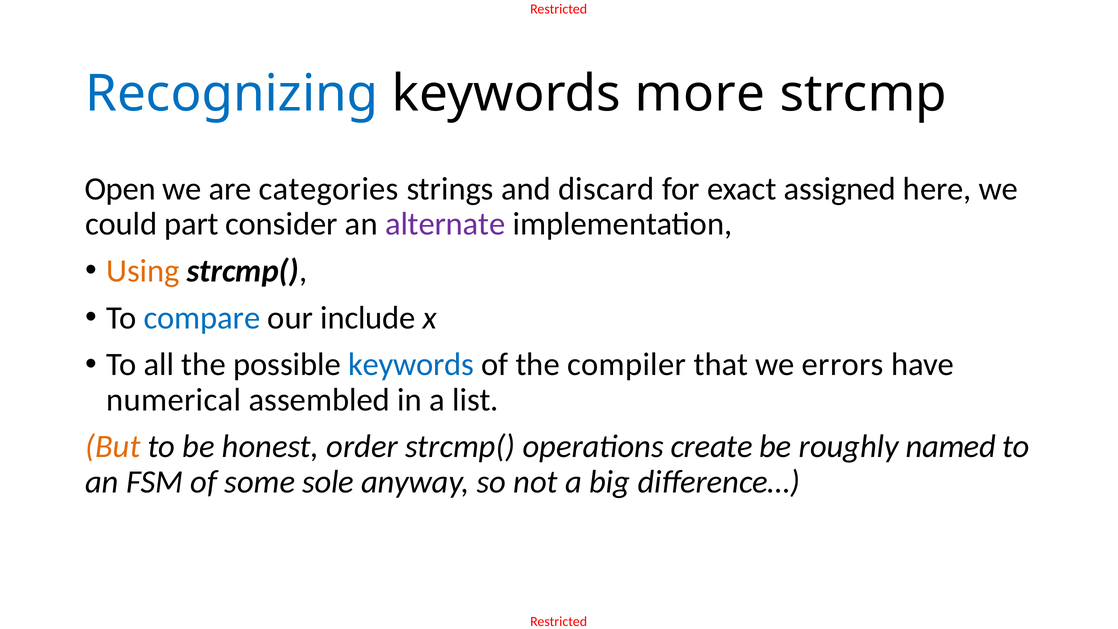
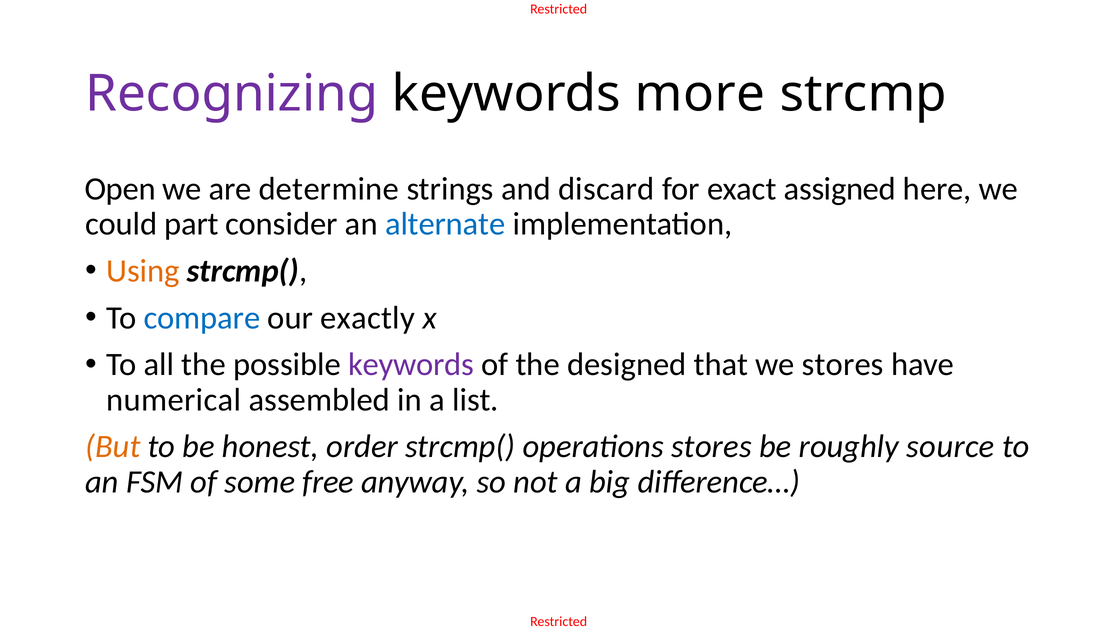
Recognizing colour: blue -> purple (232, 94)
categories: categories -> determine (329, 189)
alternate colour: purple -> blue (445, 224)
include: include -> exactly (368, 318)
keywords colour: blue -> purple (411, 365)
compiler: compiler -> designed (627, 365)
we errors: errors -> stores (843, 365)
operations create: create -> stores (711, 447)
named: named -> source (950, 447)
sole: sole -> free (328, 482)
